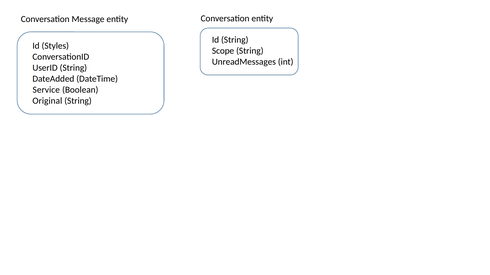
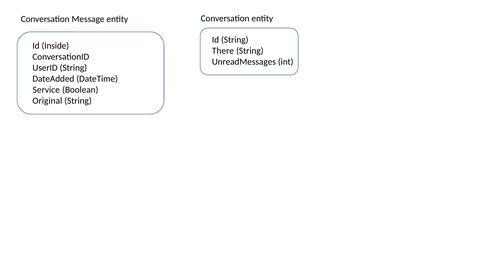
Styles: Styles -> Inside (55, 46)
Scope: Scope -> There (223, 51)
